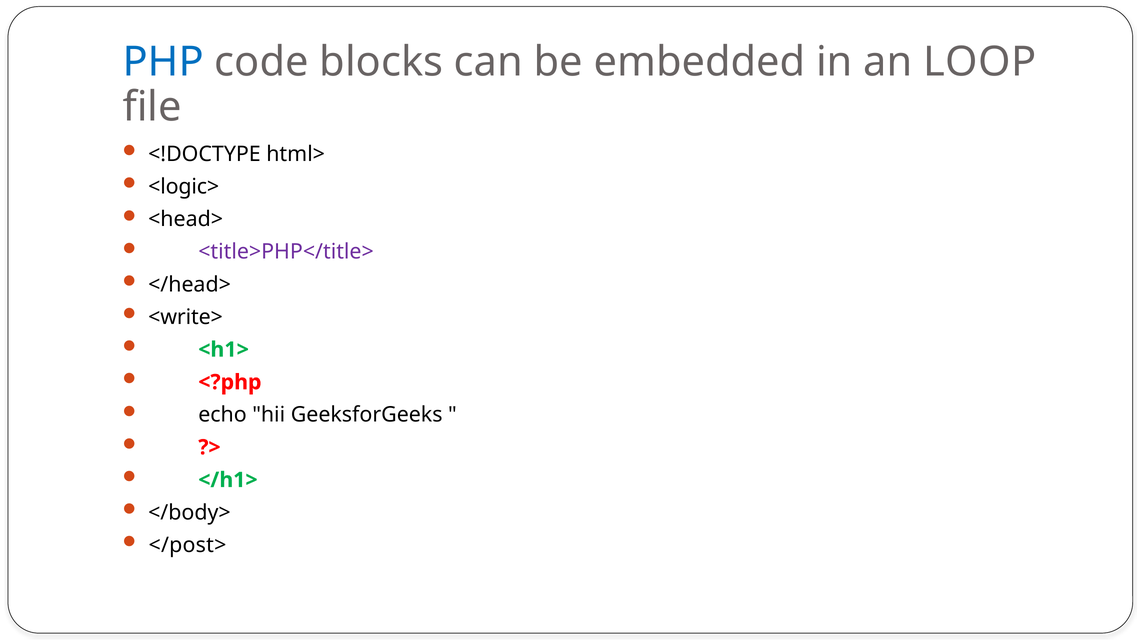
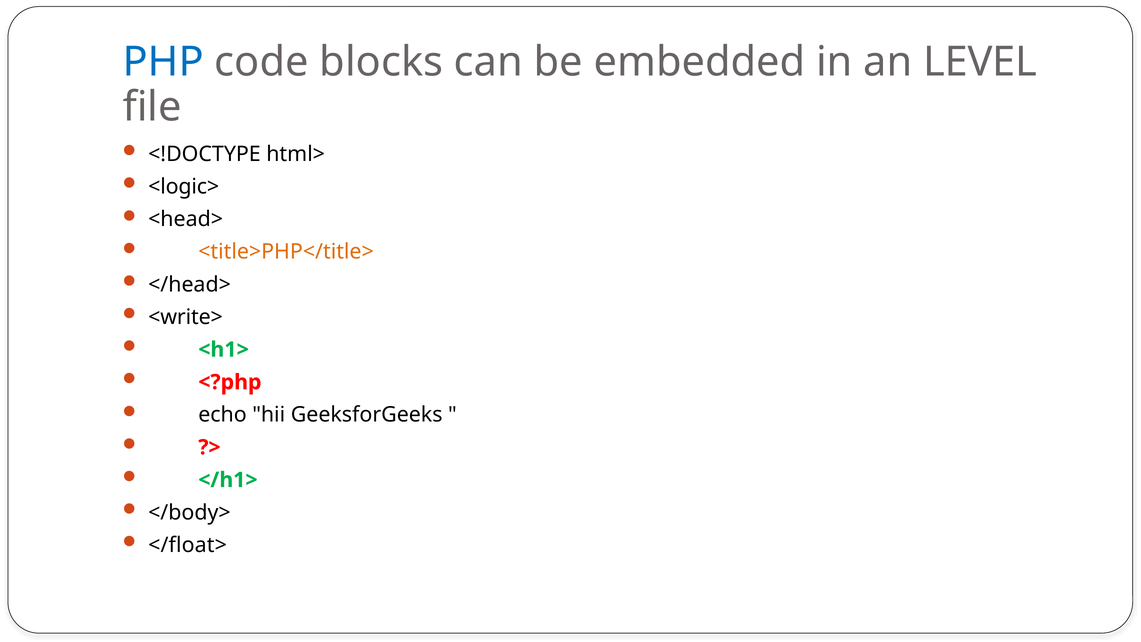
LOOP: LOOP -> LEVEL (980, 62)
<title>PHP</title> colour: purple -> orange (286, 252)
</post>: </post> -> </float> (188, 545)
